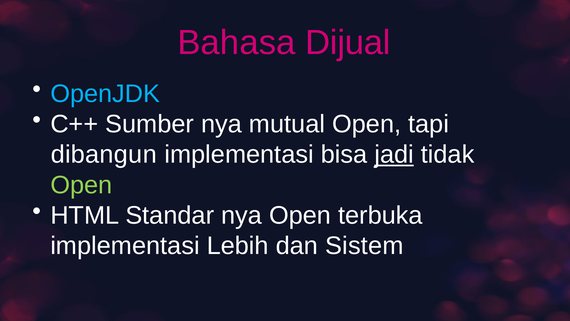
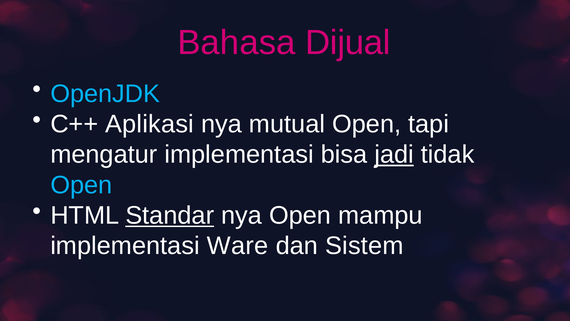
Sumber: Sumber -> Aplikasi (150, 124)
dibangun: dibangun -> mengatur (104, 154)
Open colour: light green -> light blue (81, 185)
Standar underline: none -> present (170, 215)
terbuka: terbuka -> mampu (380, 215)
Lebih: Lebih -> Ware (238, 246)
